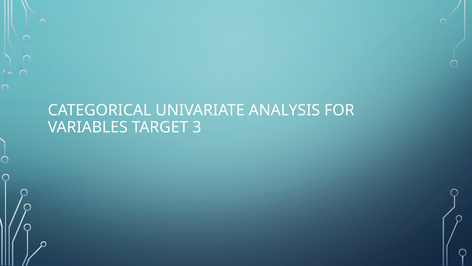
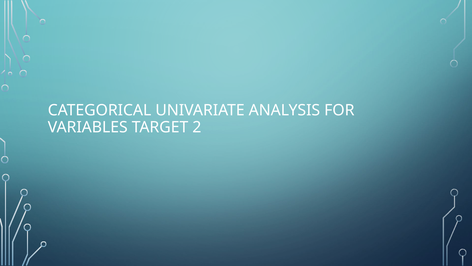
3: 3 -> 2 (197, 127)
